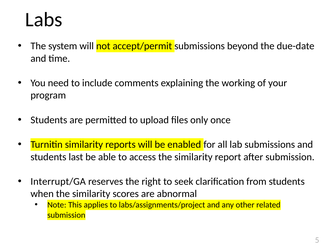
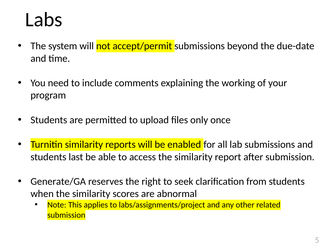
Interrupt/GA: Interrupt/GA -> Generate/GA (58, 182)
